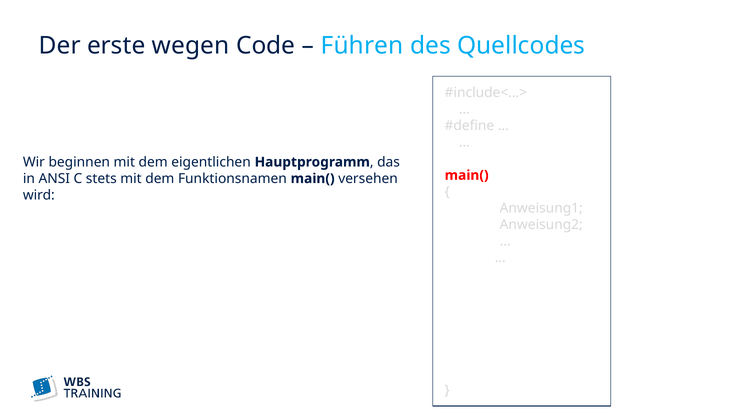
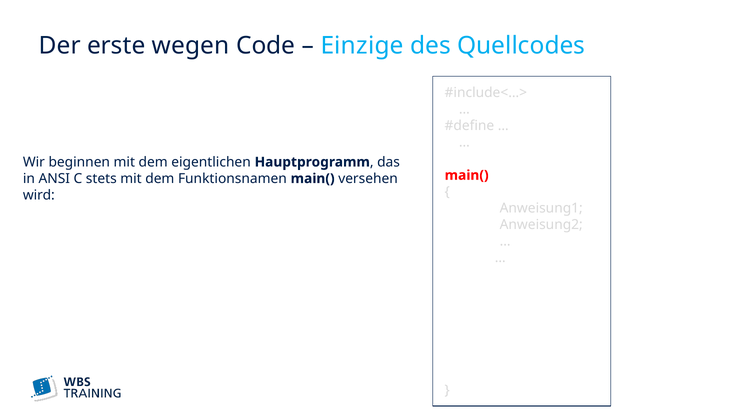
Führen: Führen -> Einzige (362, 46)
